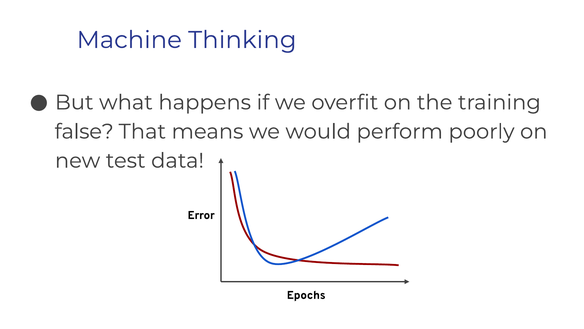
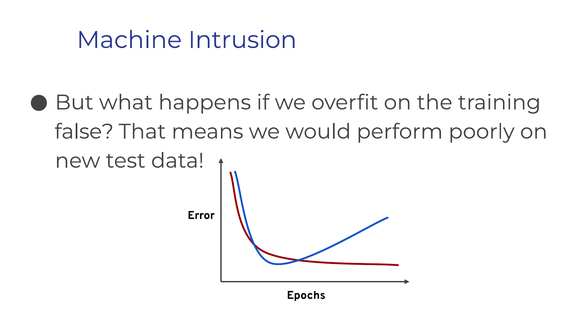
Thinking: Thinking -> Intrusion (242, 40)
